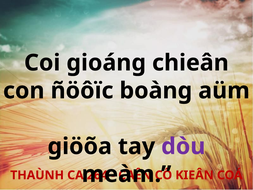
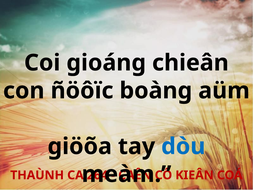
dòu colour: purple -> blue (183, 146)
